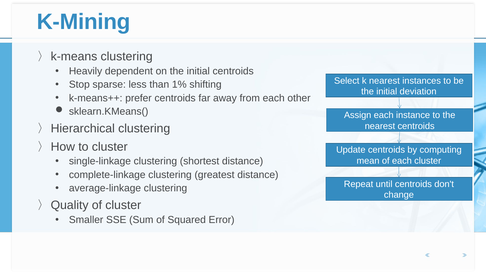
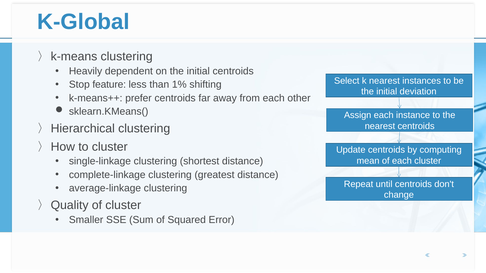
K-Mining: K-Mining -> K-Global (83, 22)
sparse: sparse -> feature (109, 85)
